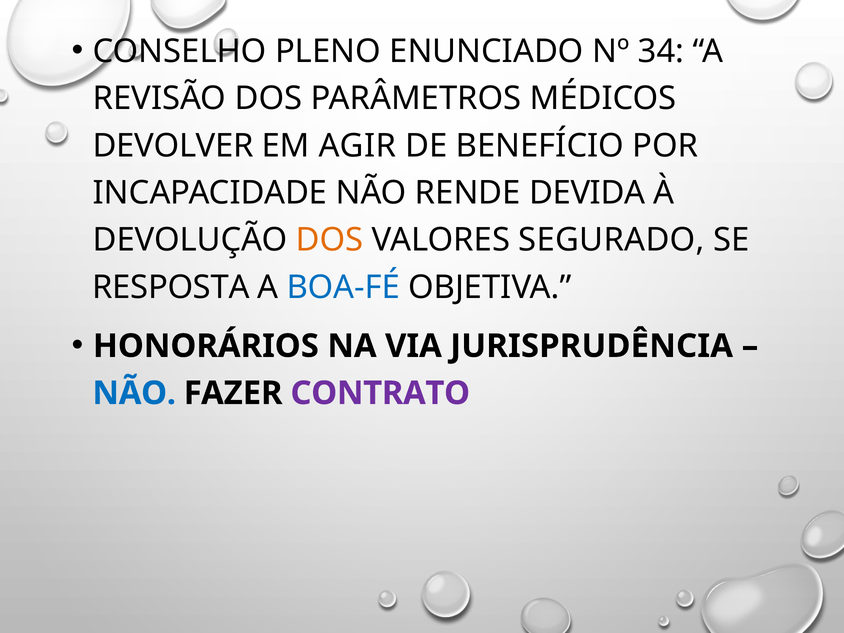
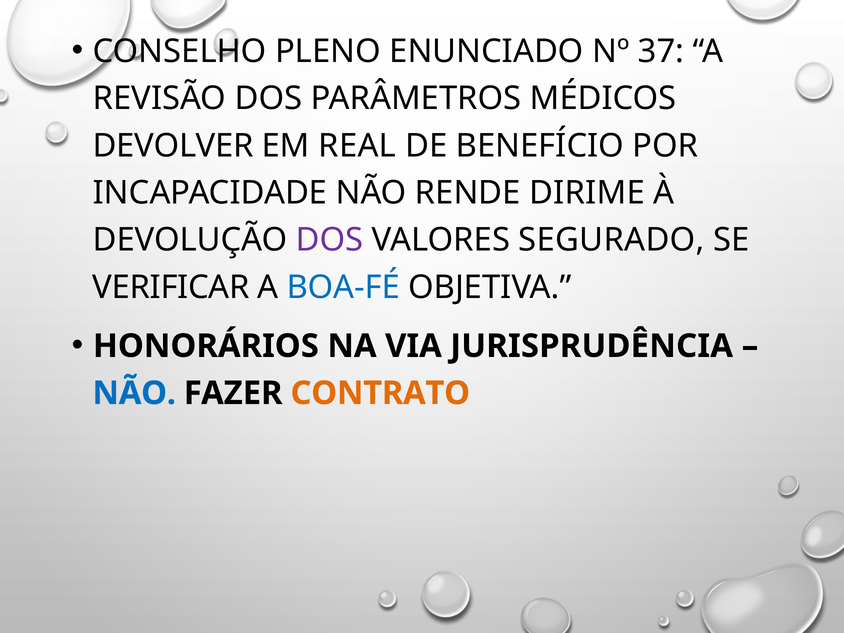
34: 34 -> 37 (661, 51)
AGIR: AGIR -> REAL (357, 146)
DEVIDA: DEVIDA -> DIRIME (587, 193)
DOS colour: orange -> purple (330, 240)
RESPOSTA: RESPOSTA -> VERIFICAR (171, 287)
CONTRATO colour: purple -> orange (380, 393)
